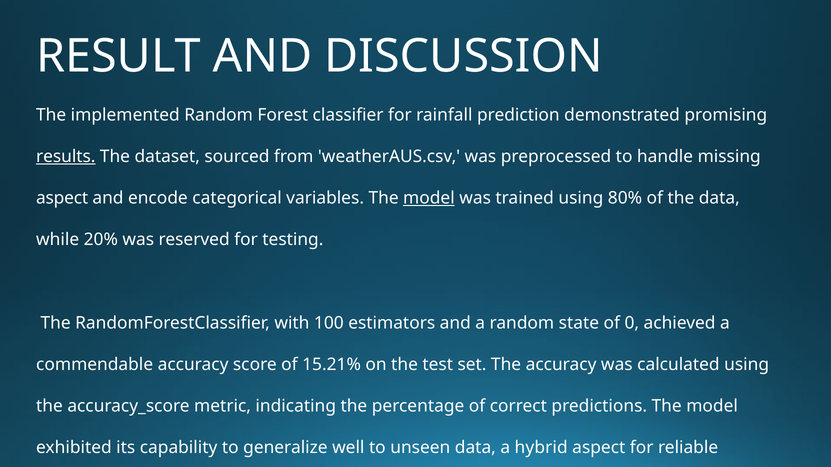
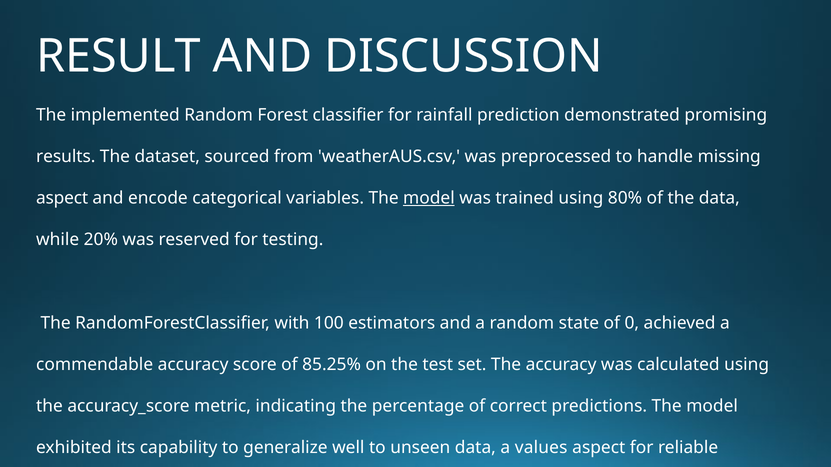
results underline: present -> none (66, 157)
15.21%: 15.21% -> 85.25% (332, 365)
hybrid: hybrid -> values (541, 448)
